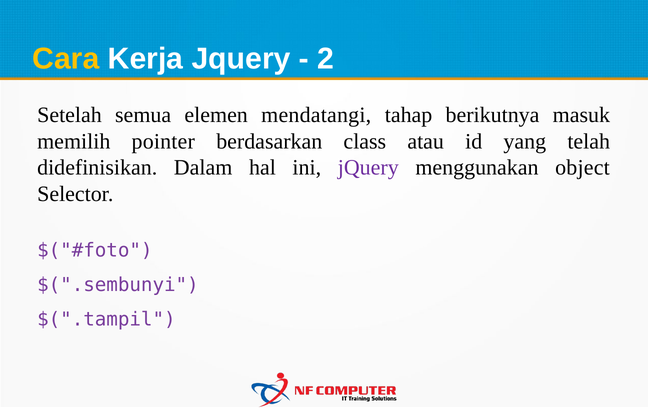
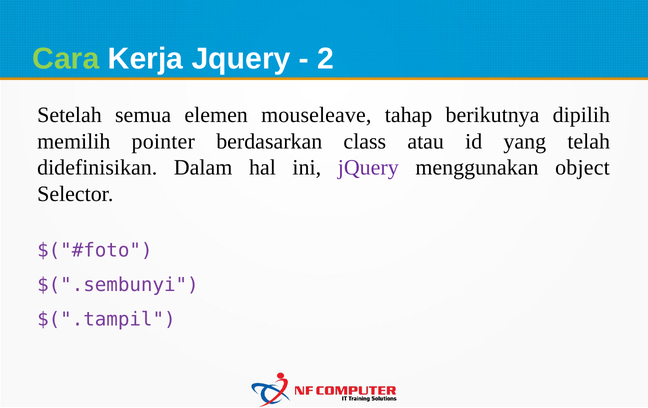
Cara colour: yellow -> light green (66, 59)
mendatangi: mendatangi -> mouseleave (316, 115)
masuk: masuk -> dipilih (581, 115)
